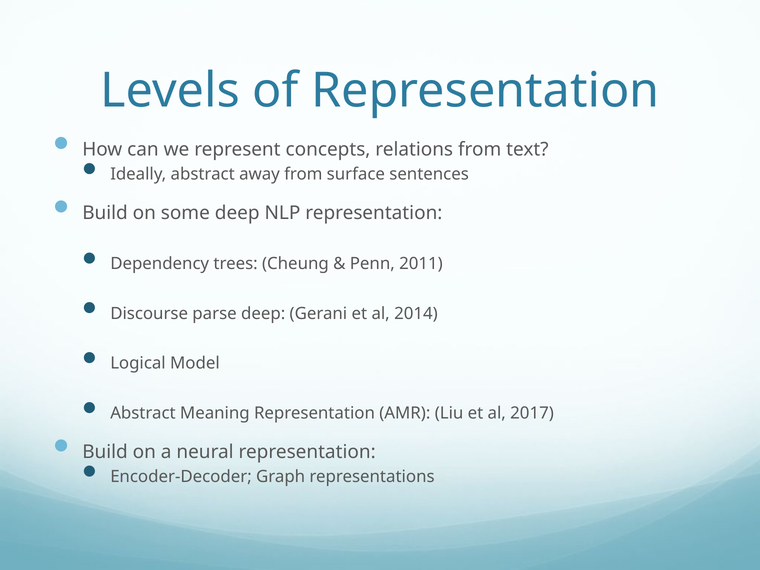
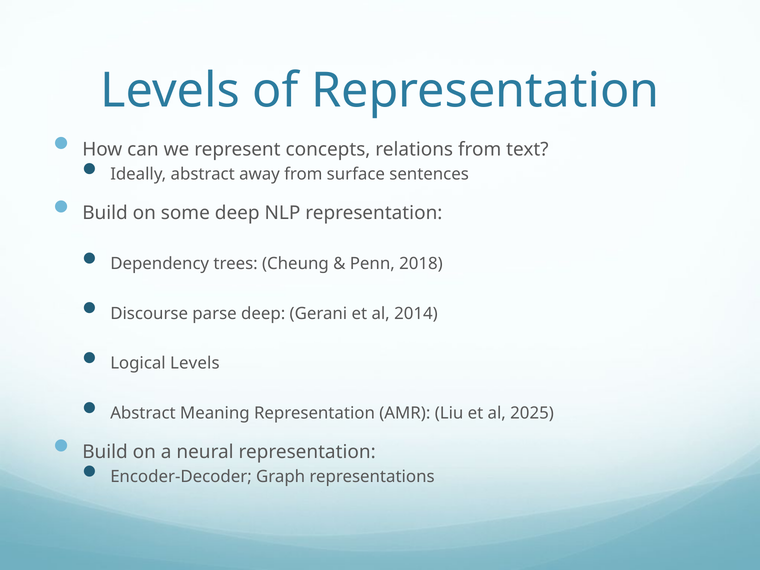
2011: 2011 -> 2018 (421, 264)
Logical Model: Model -> Levels (195, 363)
2017: 2017 -> 2025 (532, 413)
